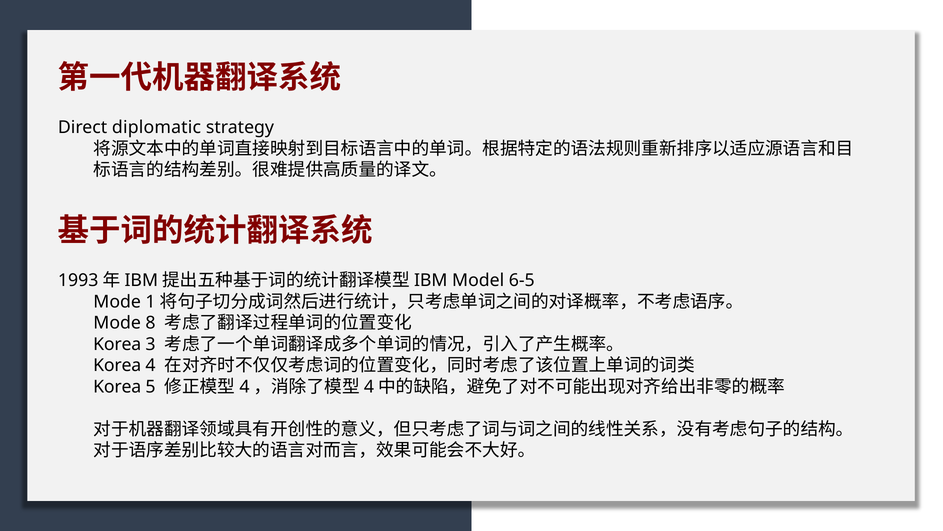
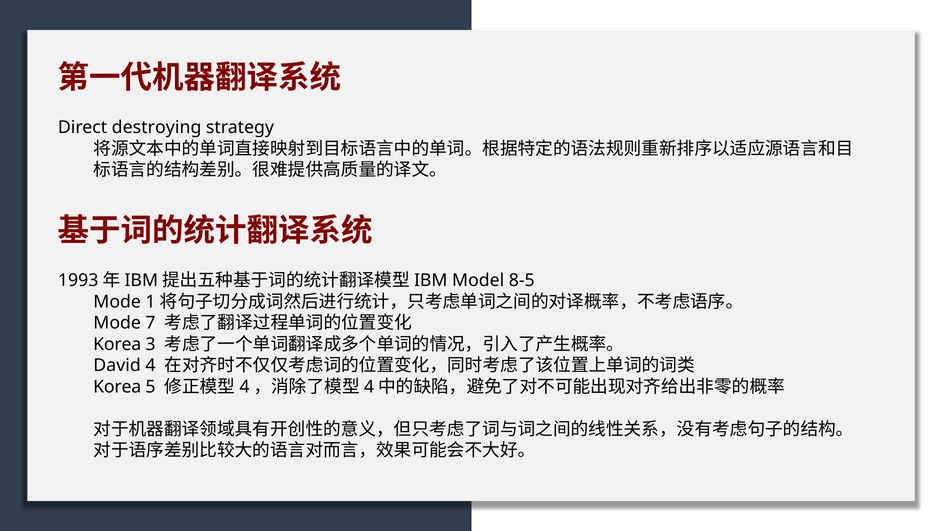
diplomatic: diplomatic -> destroying (157, 127)
6-5: 6-5 -> 8-5 (522, 280)
8: 8 -> 7 (151, 323)
Korea: Korea -> David (117, 365)
